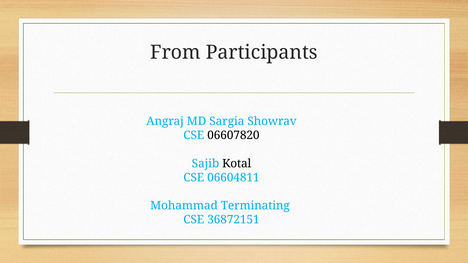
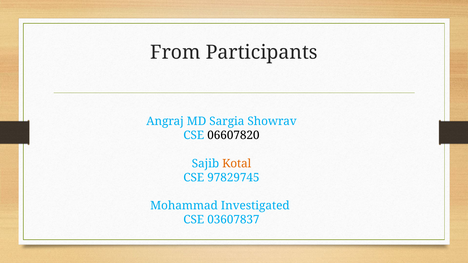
Kotal colour: black -> orange (237, 164)
06604811: 06604811 -> 97829745 (233, 178)
Terminating: Terminating -> Investigated (255, 206)
36872151: 36872151 -> 03607837 (233, 220)
